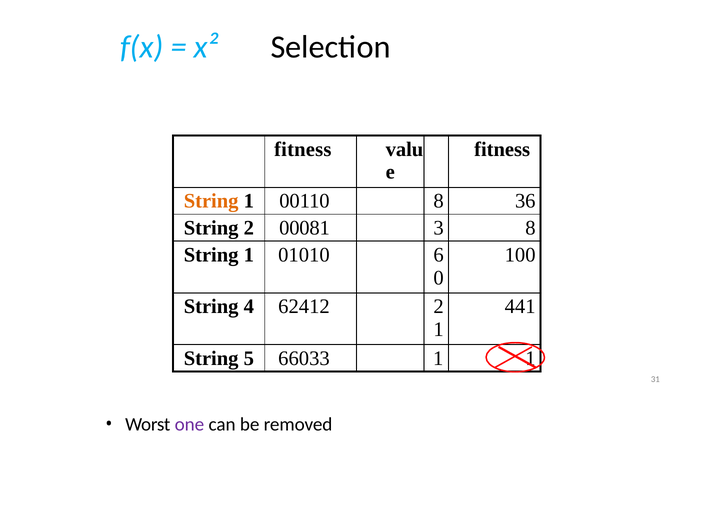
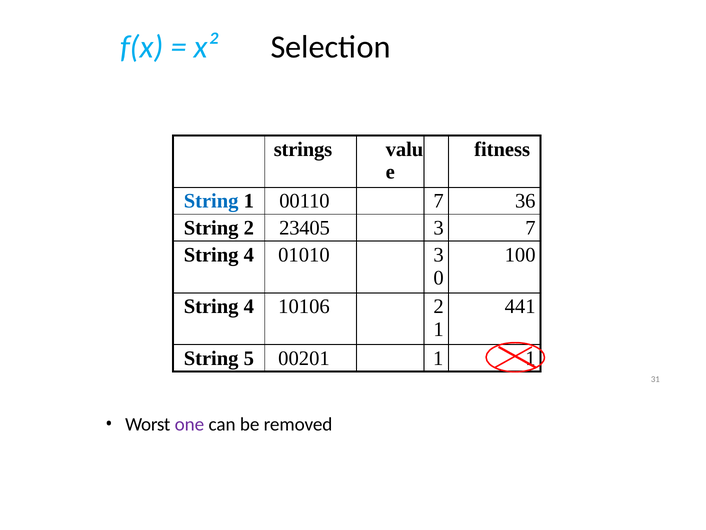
fitness: fitness -> strings (303, 149)
String colour: orange -> blue (211, 201)
00110 8: 8 -> 7 (439, 201)
00081: 00081 -> 23405 (304, 228)
3 8: 8 -> 7 (530, 228)
1: 1 -> 4 (249, 255)
01010 6: 6 -> 3 (439, 255)
62412: 62412 -> 10106 (304, 306)
66033: 66033 -> 00201 (304, 358)
